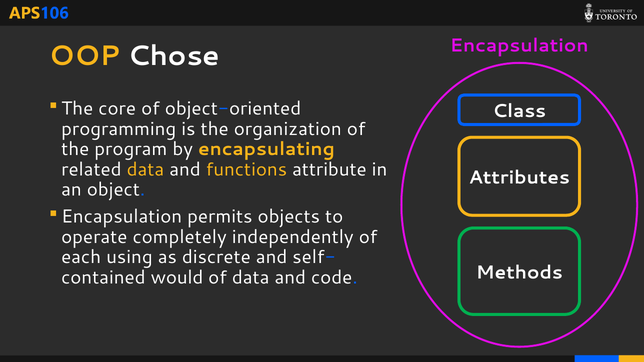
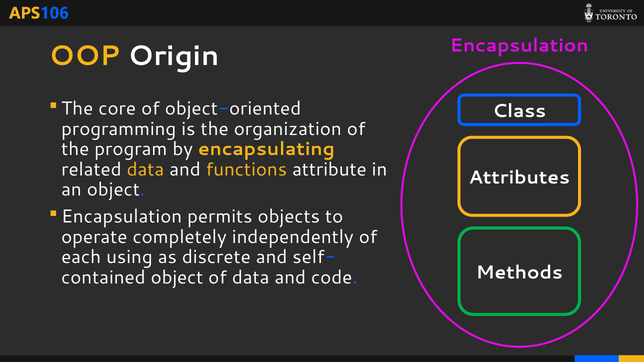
Chose: Chose -> Origin (174, 56)
would: would -> object (177, 278)
